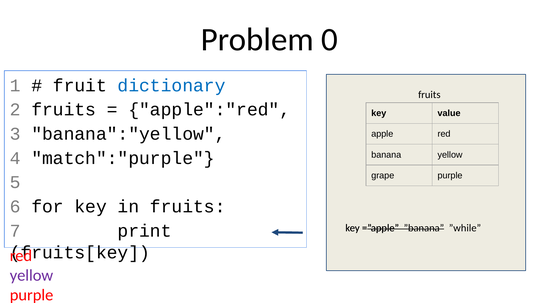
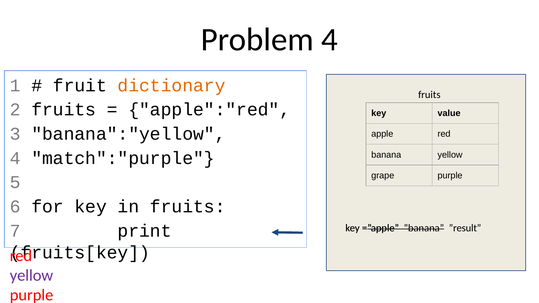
Problem 0: 0 -> 4 (330, 40)
dictionary colour: blue -> orange (172, 85)
”while: ”while -> ”result (465, 228)
